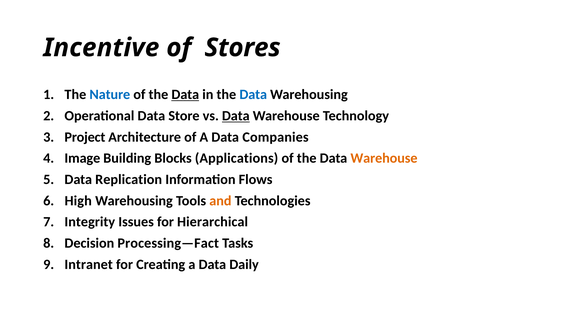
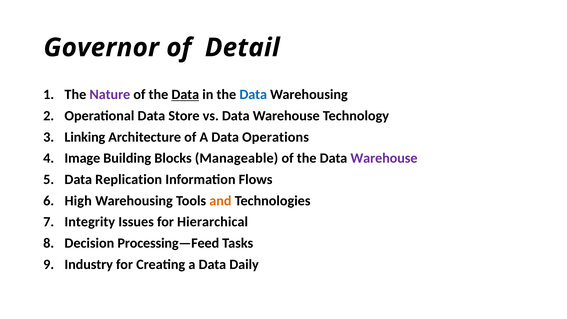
Incentive: Incentive -> Governor (101, 48)
Stores: Stores -> Detail (242, 48)
Nature colour: blue -> purple (110, 95)
Data underline: present -> none (236, 116)
Project: Project -> Linking (85, 137)
Companies: Companies -> Operations (276, 137)
Applications: Applications -> Manageable (237, 158)
Warehouse colour: orange -> purple (384, 158)
Processing—Fact: Processing—Fact -> Processing—Feed (168, 243)
Intranet: Intranet -> Industry (89, 264)
